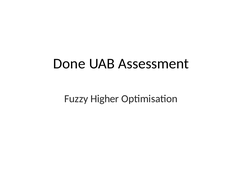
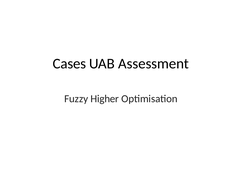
Done: Done -> Cases (69, 64)
